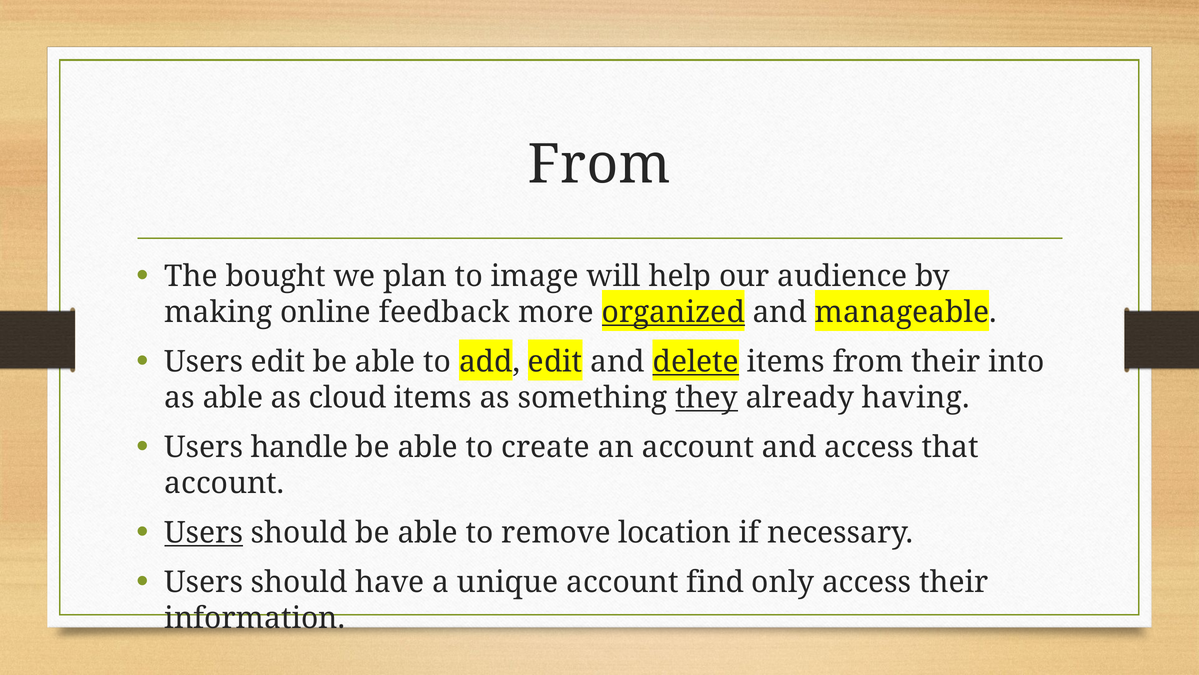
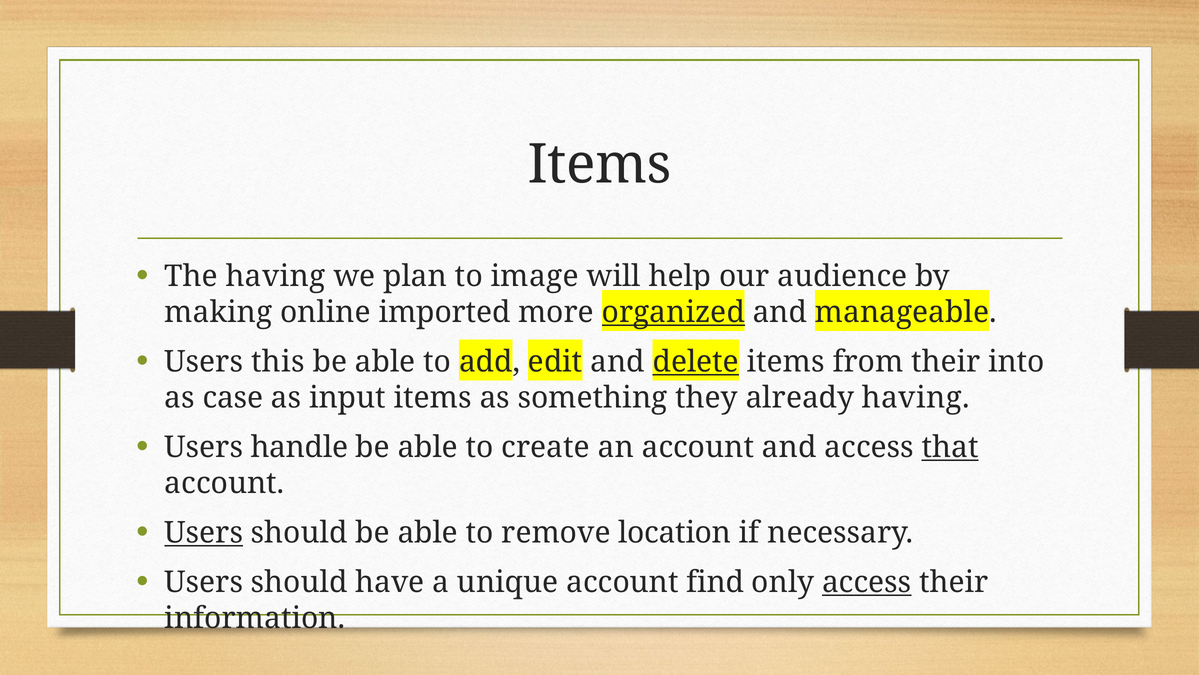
From: From -> Items (600, 165)
The bought: bought -> having (276, 276)
feedback: feedback -> imported (445, 312)
Users edit: edit -> this (278, 361)
as able: able -> case (233, 397)
cloud: cloud -> input (348, 397)
they underline: present -> none (707, 397)
that underline: none -> present (950, 447)
access underline: none -> present (867, 582)
